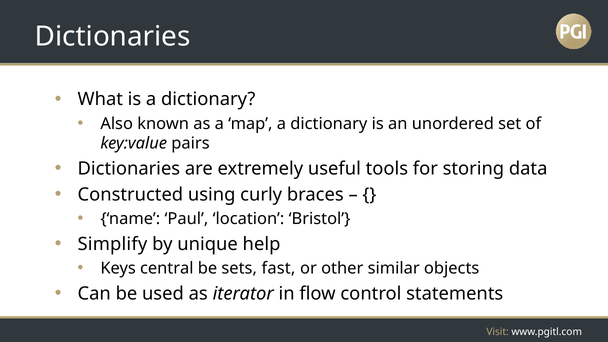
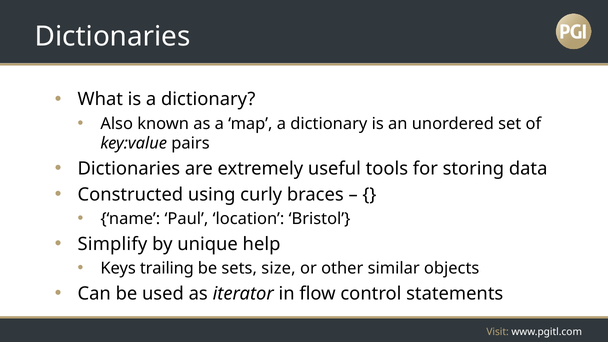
central: central -> trailing (167, 268)
fast: fast -> size (278, 268)
